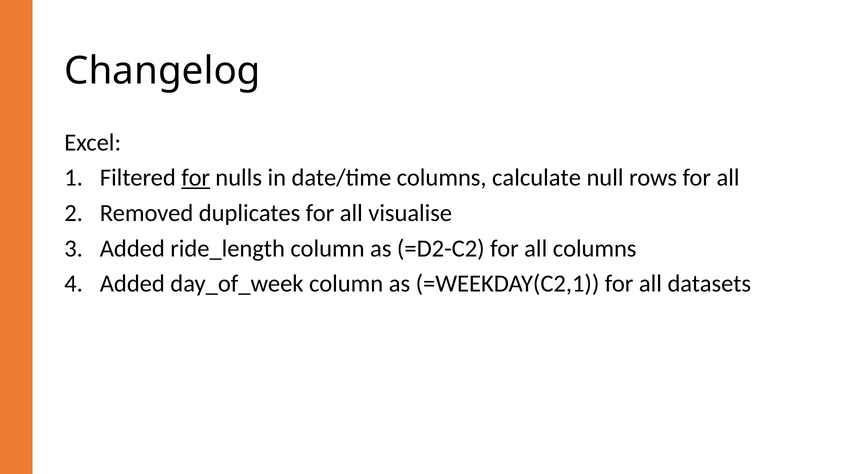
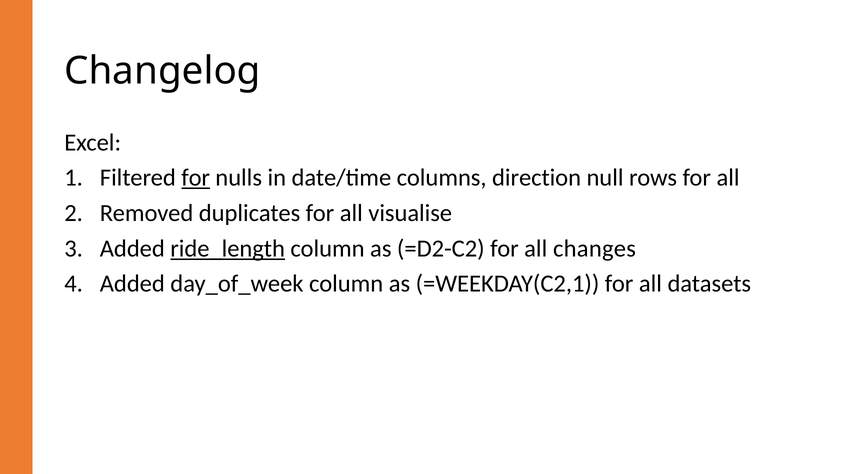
calculate: calculate -> direction (537, 178)
ride_length underline: none -> present (228, 249)
all columns: columns -> changes (595, 249)
